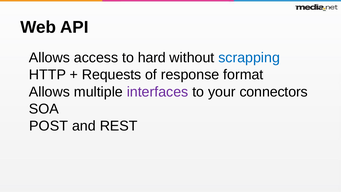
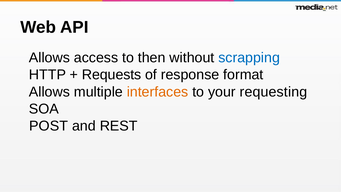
hard: hard -> then (152, 58)
interfaces colour: purple -> orange (158, 92)
connectors: connectors -> requesting (273, 92)
